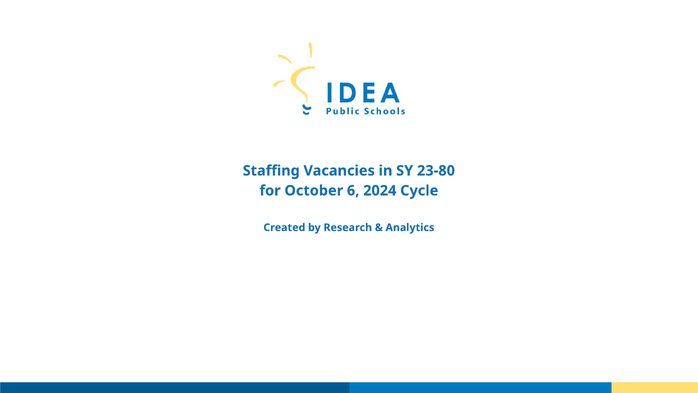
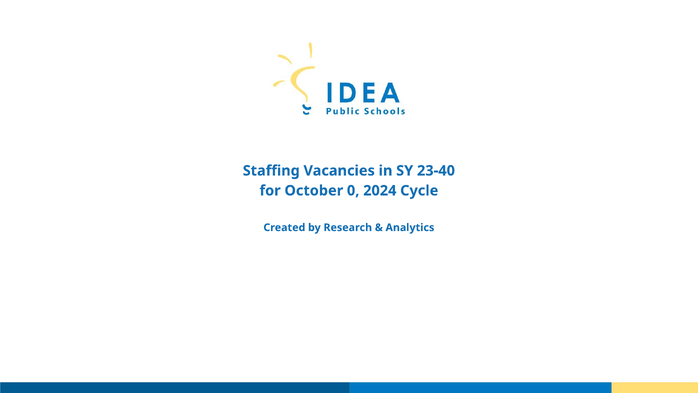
23-80: 23-80 -> 23-40 (436, 171)
6: 6 -> 0 (353, 190)
